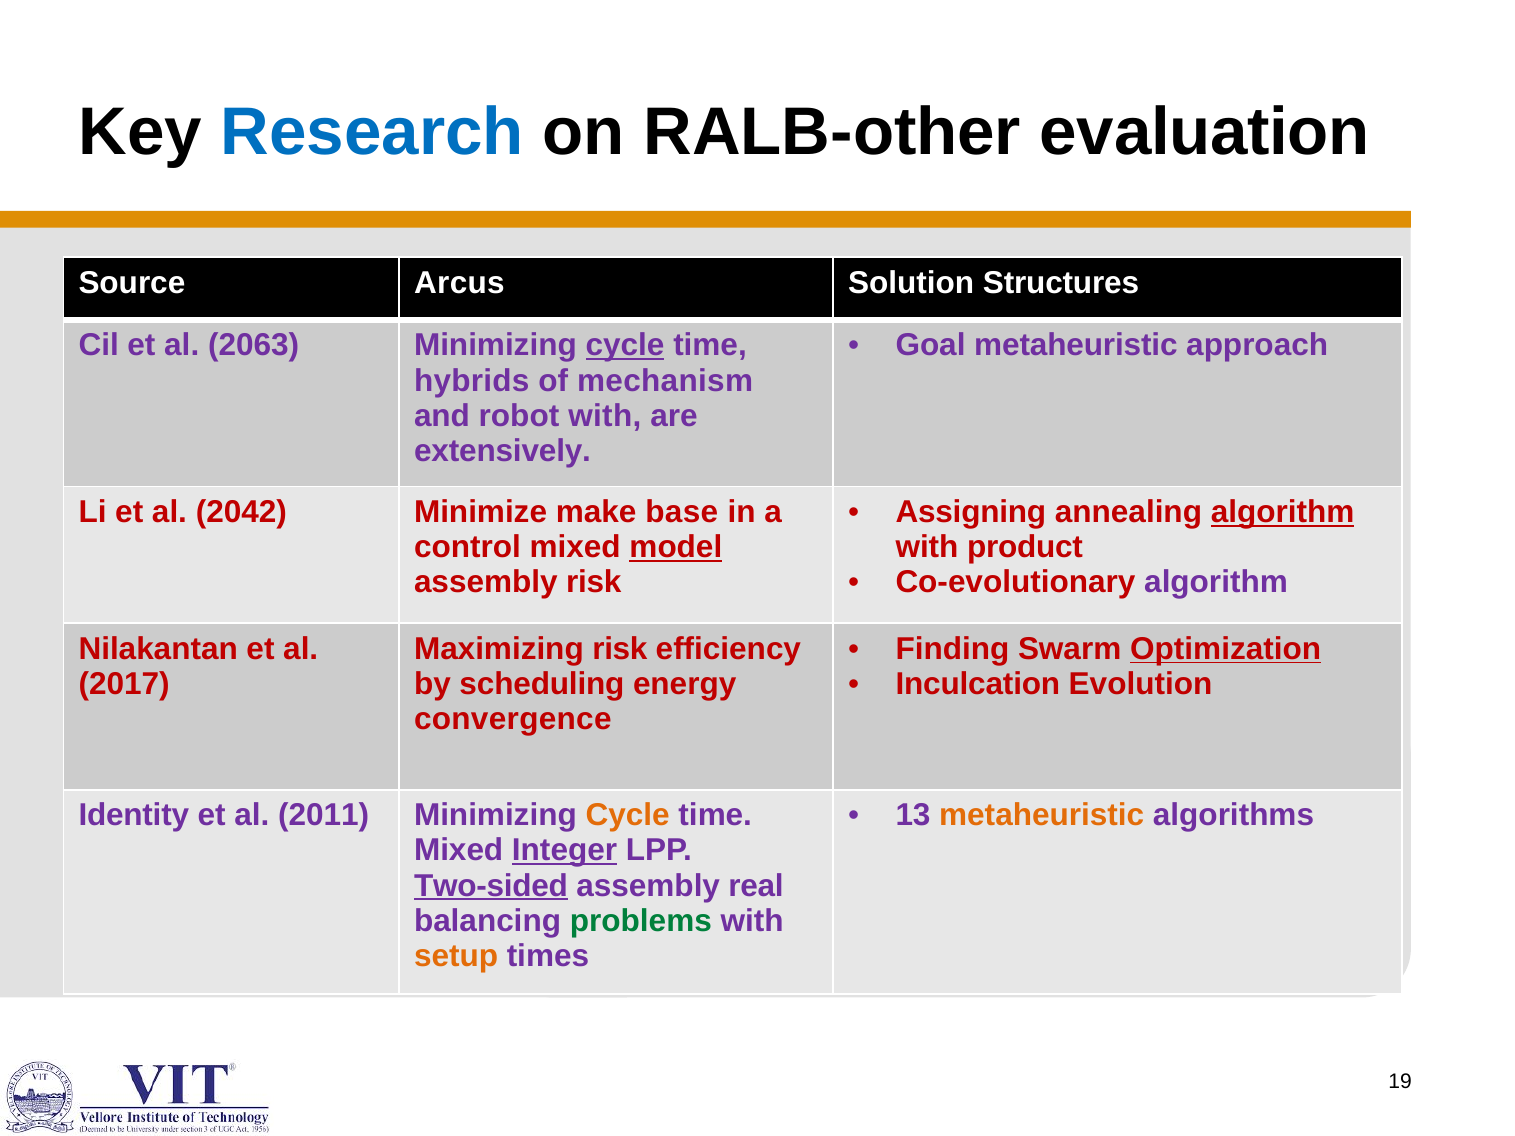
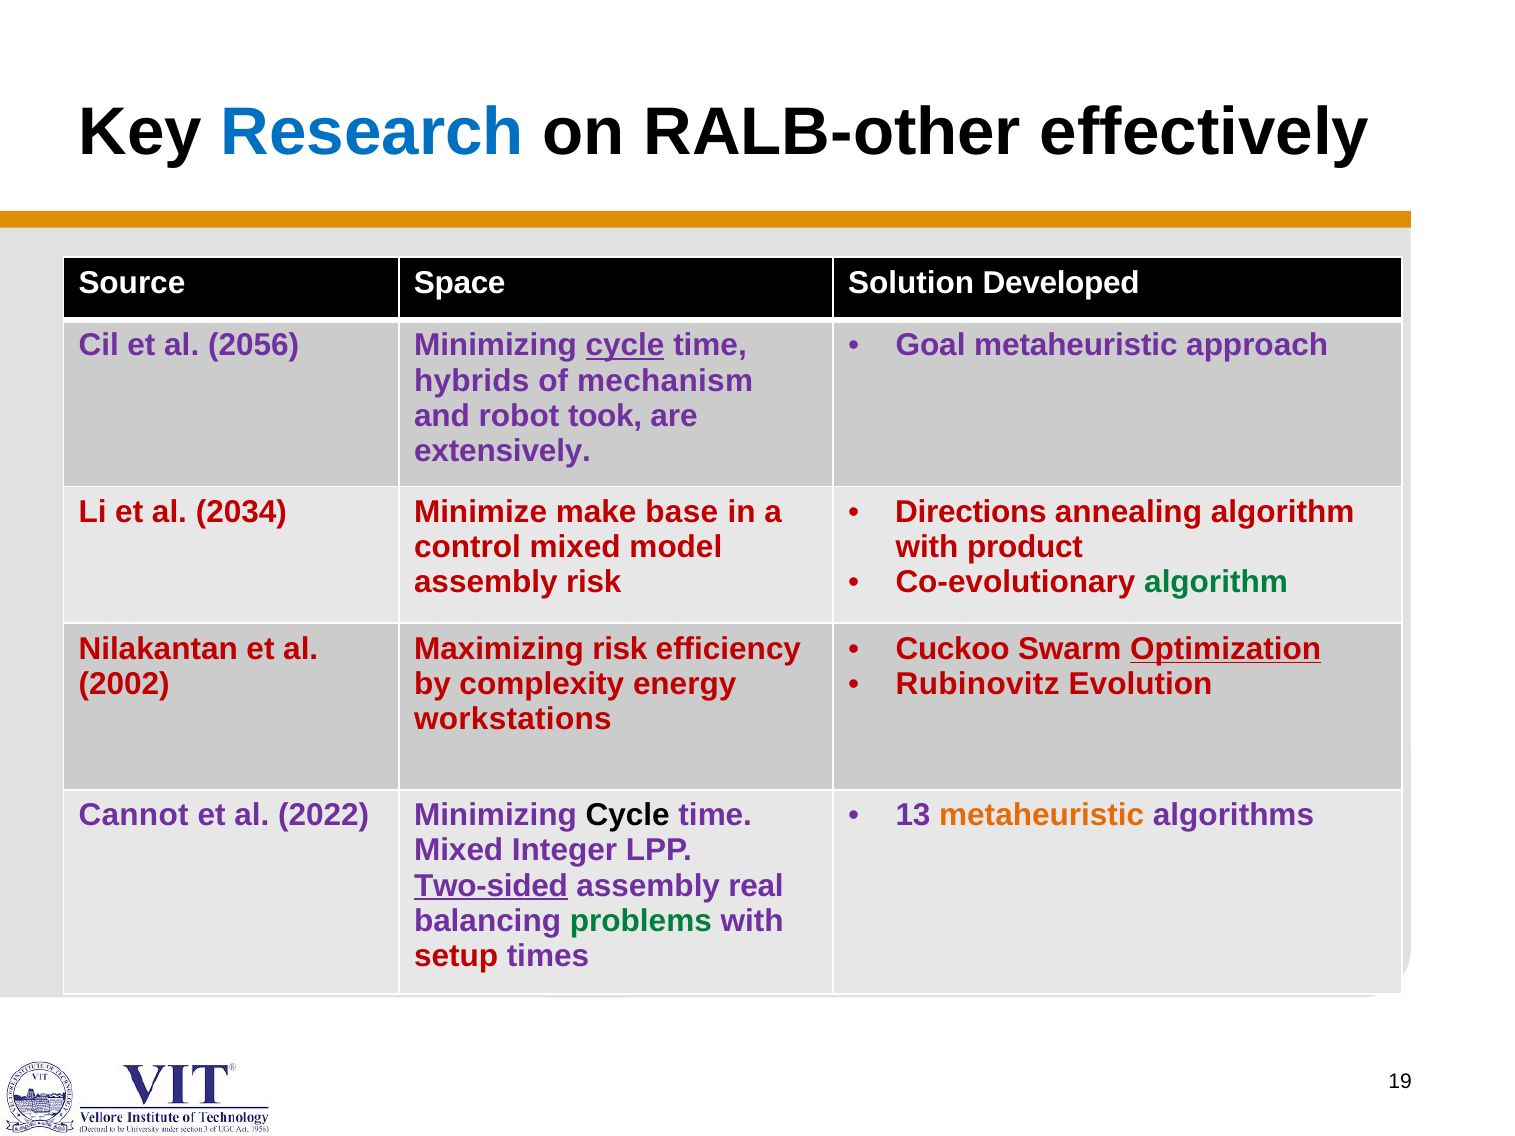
evaluation: evaluation -> effectively (1205, 132)
Arcus: Arcus -> Space (460, 283)
Structures: Structures -> Developed (1061, 283)
2063: 2063 -> 2056 (254, 346)
robot with: with -> took (605, 416)
Assigning: Assigning -> Directions (971, 512)
algorithm underline: present -> none (1283, 512)
2042: 2042 -> 2034 (241, 512)
model underline: present -> none (676, 547)
algorithm colour: purple -> green (1216, 582)
Finding: Finding -> Cuckoo (953, 649)
Inculcation: Inculcation -> Rubinovitz (978, 684)
2017: 2017 -> 2002 (124, 684)
scheduling: scheduling -> complexity (542, 684)
convergence: convergence -> workstations (513, 719)
Identity: Identity -> Cannot (134, 816)
2011: 2011 -> 2022 (324, 816)
Cycle colour: orange -> black (628, 816)
Integer underline: present -> none (565, 851)
setup colour: orange -> red (456, 956)
